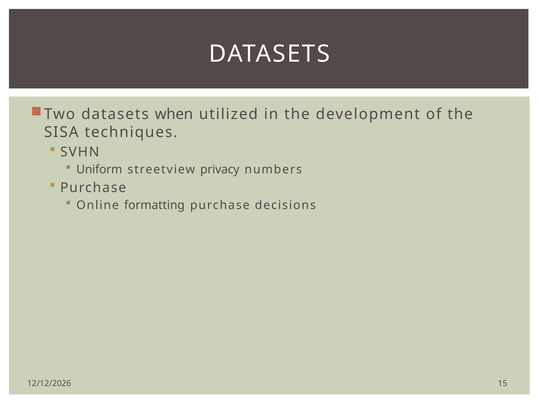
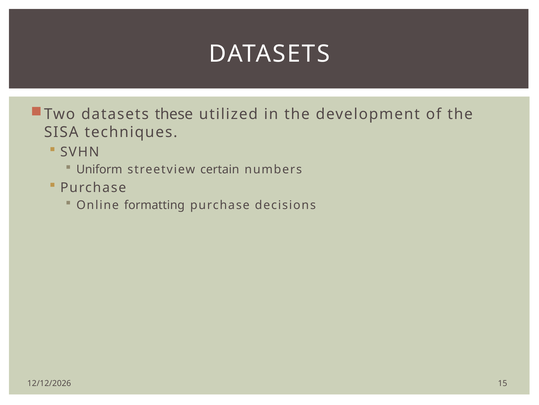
when: when -> these (174, 114)
privacy: privacy -> certain (220, 169)
